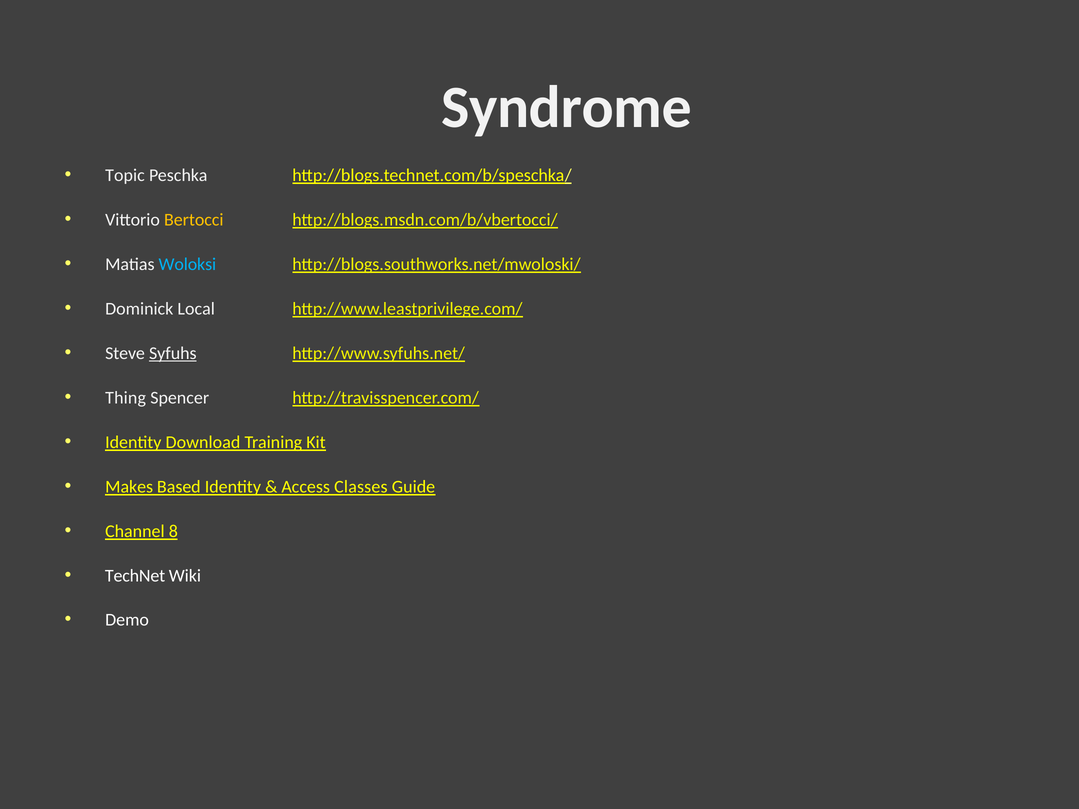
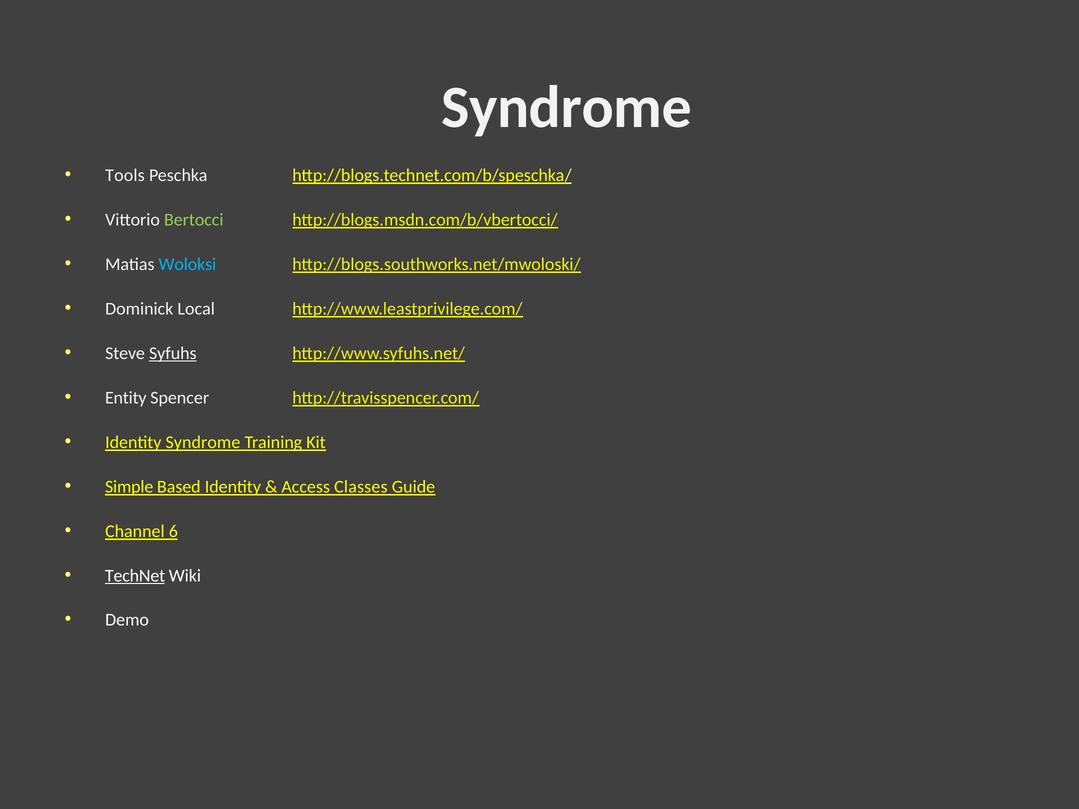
Topic: Topic -> Tools (125, 175)
Bertocci colour: yellow -> light green (194, 220)
Thing: Thing -> Entity (126, 398)
Identity Download: Download -> Syndrome (203, 442)
Makes: Makes -> Simple (129, 487)
8: 8 -> 6 (173, 531)
TechNet underline: none -> present (135, 576)
